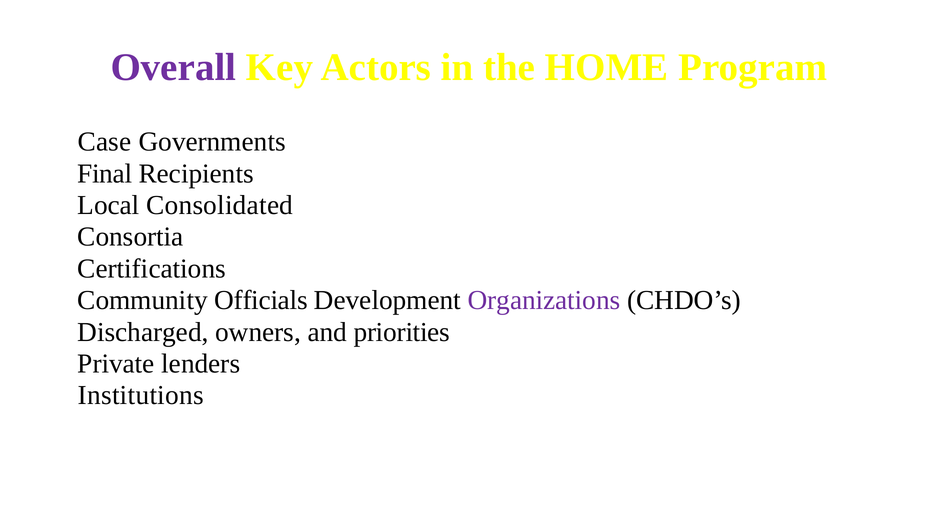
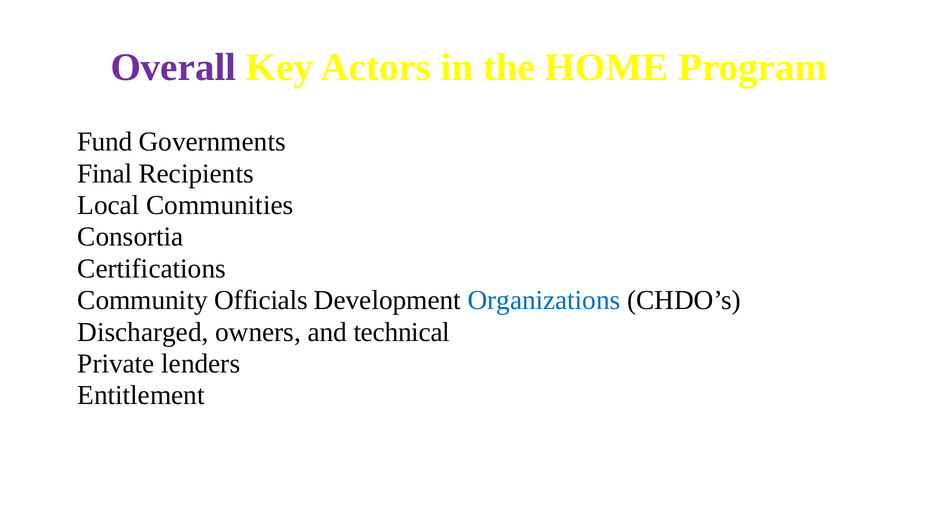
Case: Case -> Fund (105, 142)
Consolidated: Consolidated -> Communities (220, 205)
Organizations colour: purple -> blue (544, 300)
priorities: priorities -> technical (402, 332)
Institutions: Institutions -> Entitlement (141, 395)
